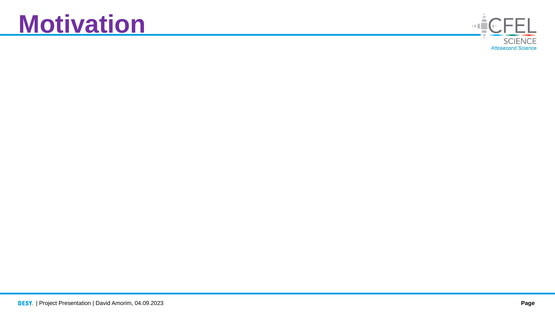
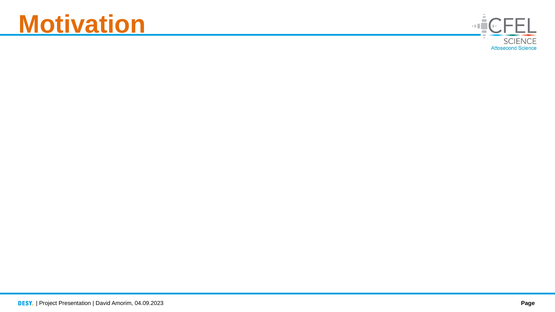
Motivation colour: purple -> orange (82, 24)
